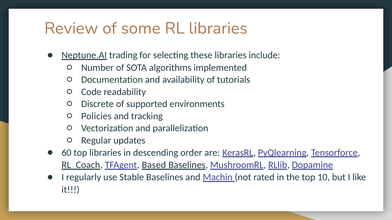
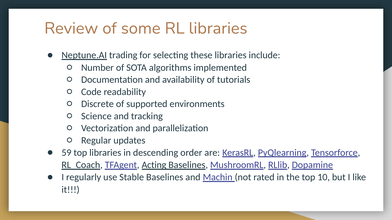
Policies: Policies -> Science (96, 116)
60: 60 -> 59 (66, 153)
Based: Based -> Acting (154, 165)
